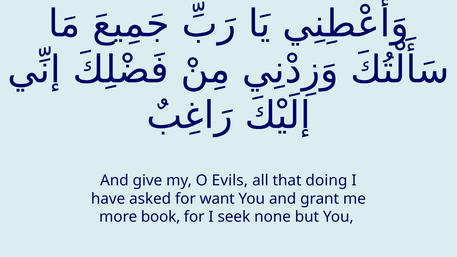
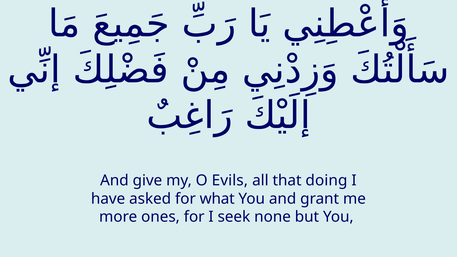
want: want -> what (217, 199)
book: book -> ones (160, 217)
